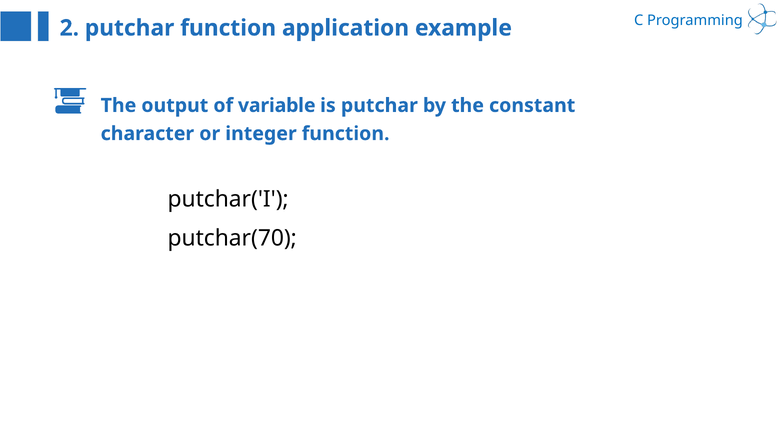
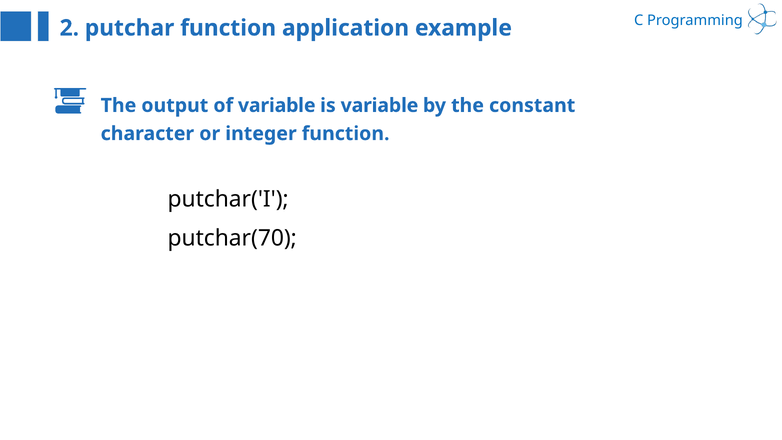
is putchar: putchar -> variable (379, 105)
